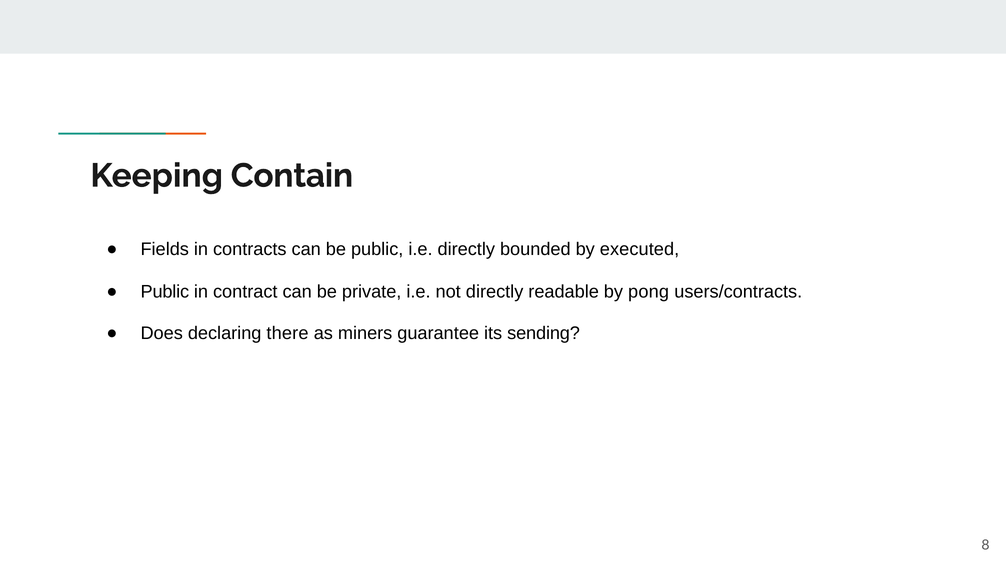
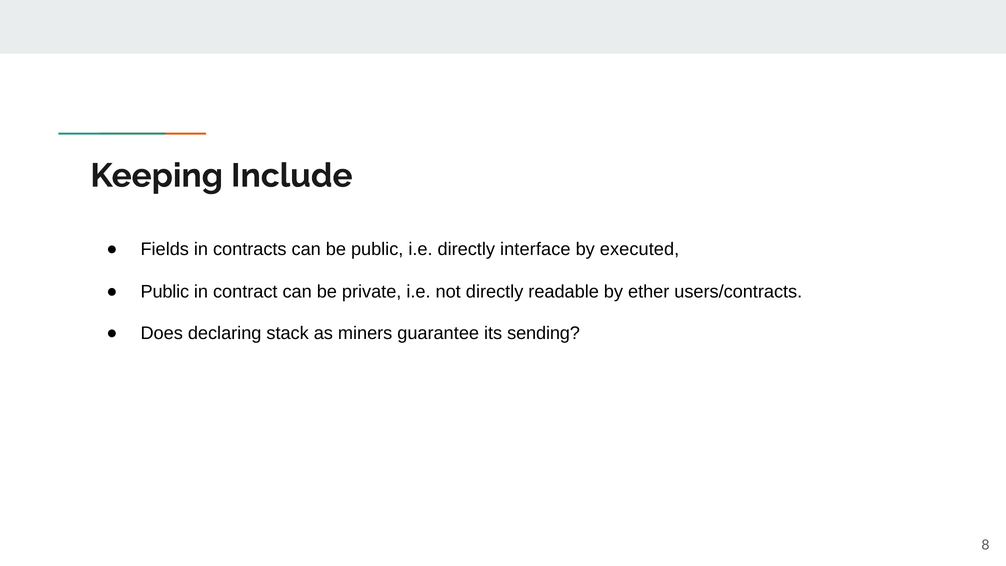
Contain: Contain -> Include (292, 176)
bounded: bounded -> interface (535, 249)
pong: pong -> ether (649, 292)
there: there -> stack (288, 333)
